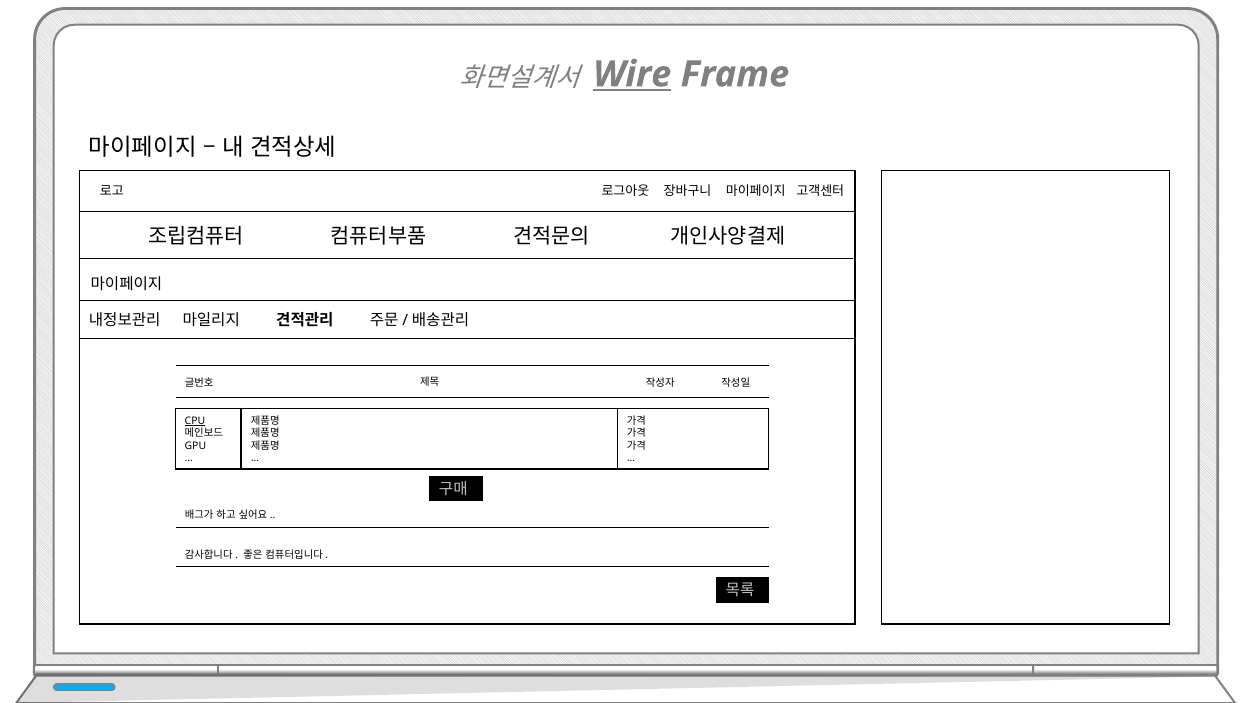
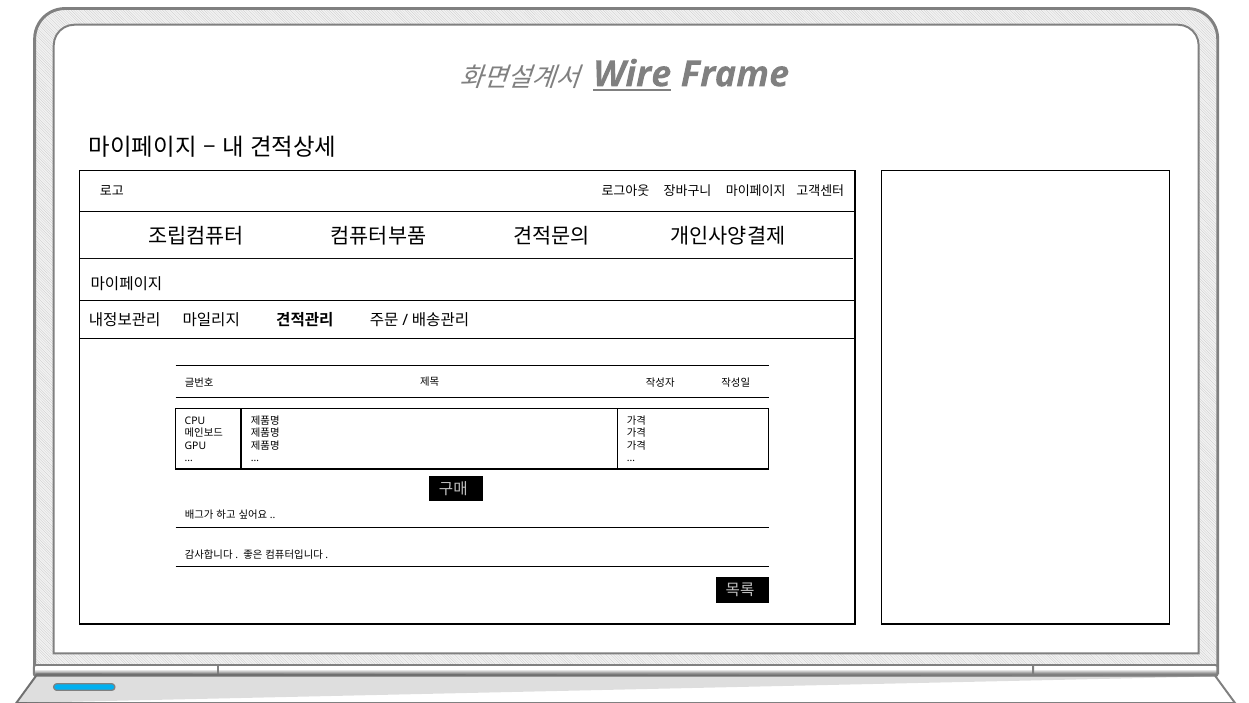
CPU underline: present -> none (195, 421)
